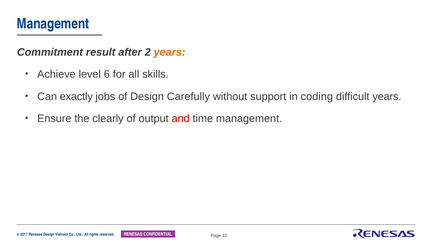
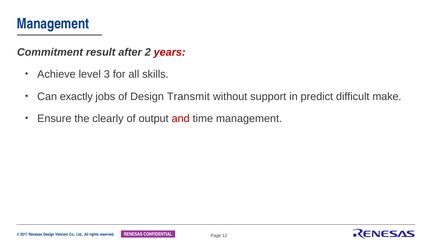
years colour: orange -> red (170, 52)
6: 6 -> 3 (107, 74)
Carefully: Carefully -> Transmit (188, 96)
coding: coding -> predict (317, 96)
difficult years: years -> make (387, 96)
